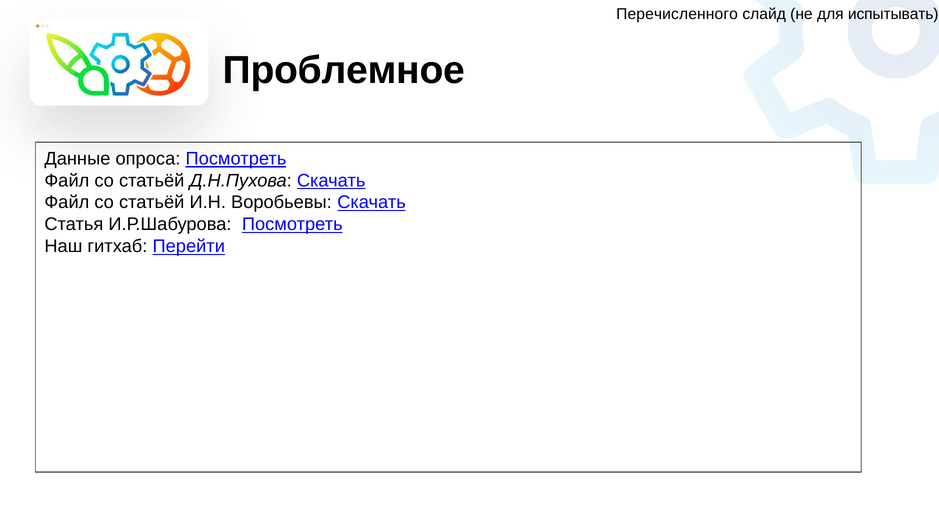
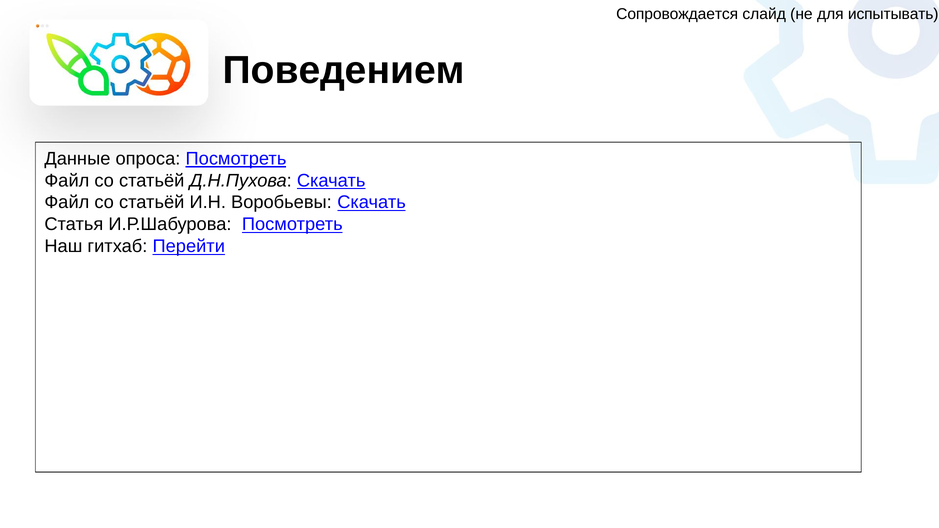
Перечисленного: Перечисленного -> Сопровождается (677, 14)
Проблемное: Проблемное -> Поведением (344, 70)
